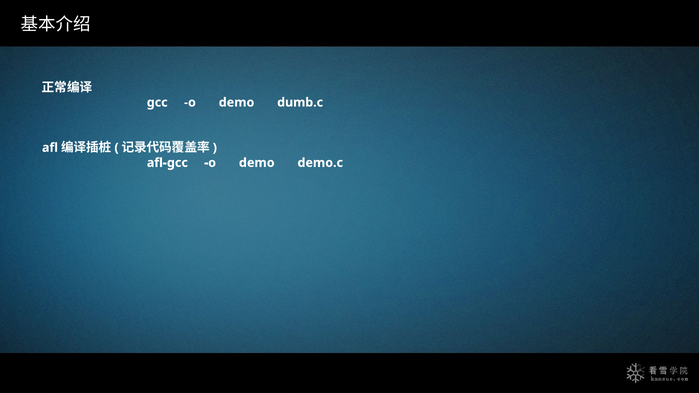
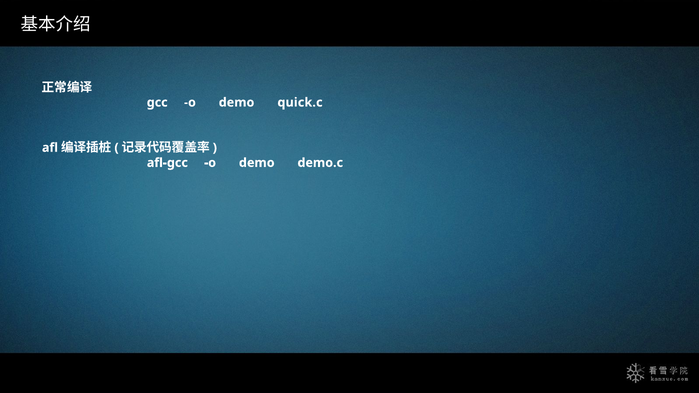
dumb.c: dumb.c -> quick.c (300, 102)
